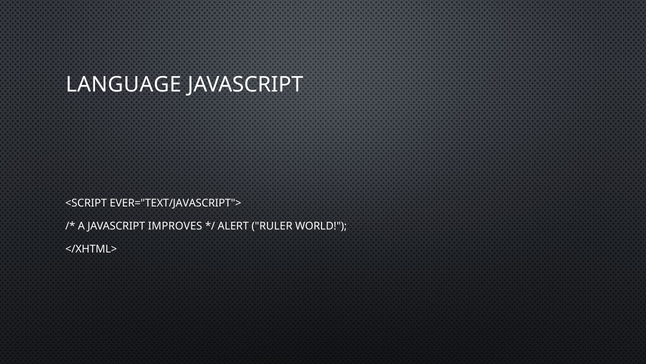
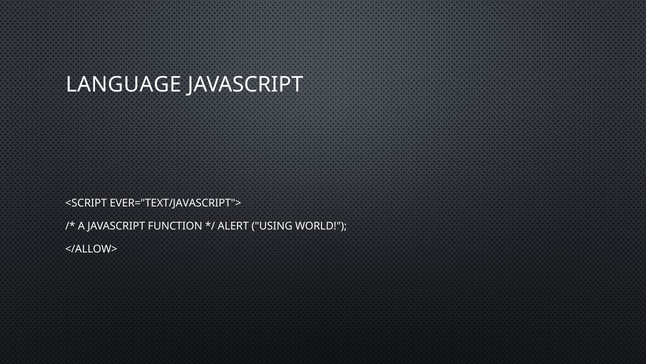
IMPROVES: IMPROVES -> FUNCTION (175, 226)
RULER: RULER -> USING (272, 226)
</XHTML>: </XHTML> -> </ALLOW> (91, 249)
